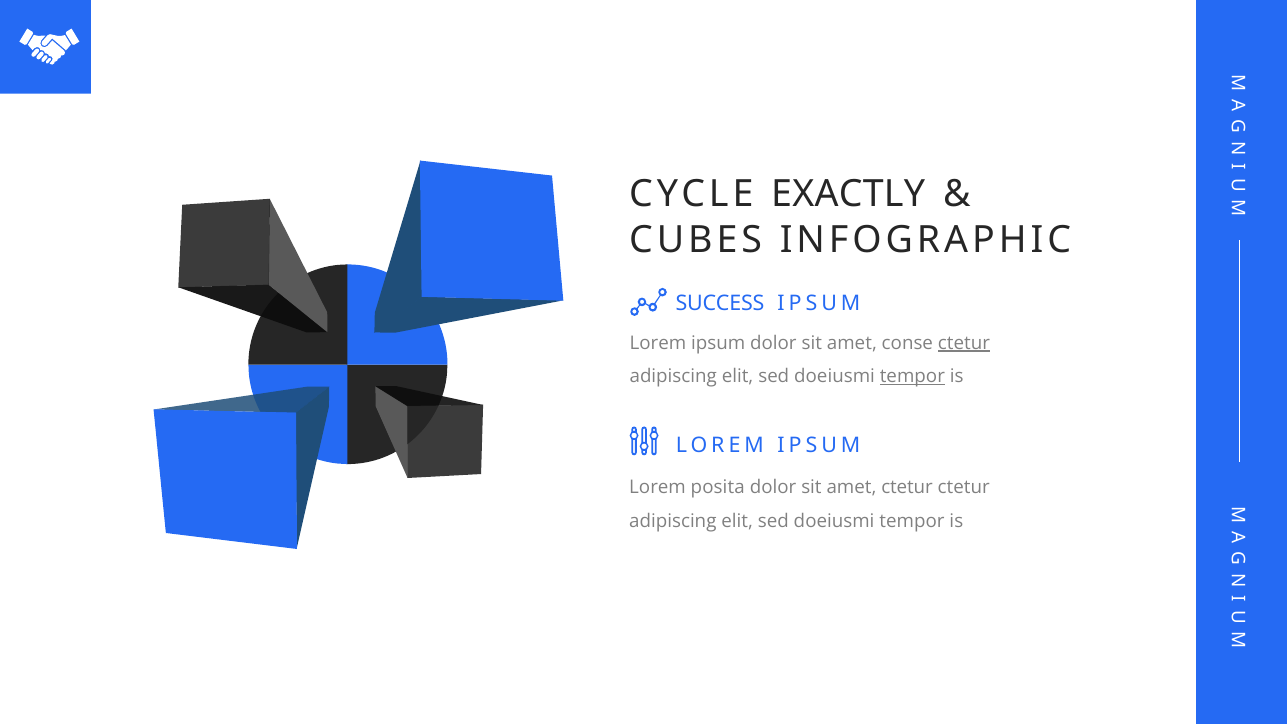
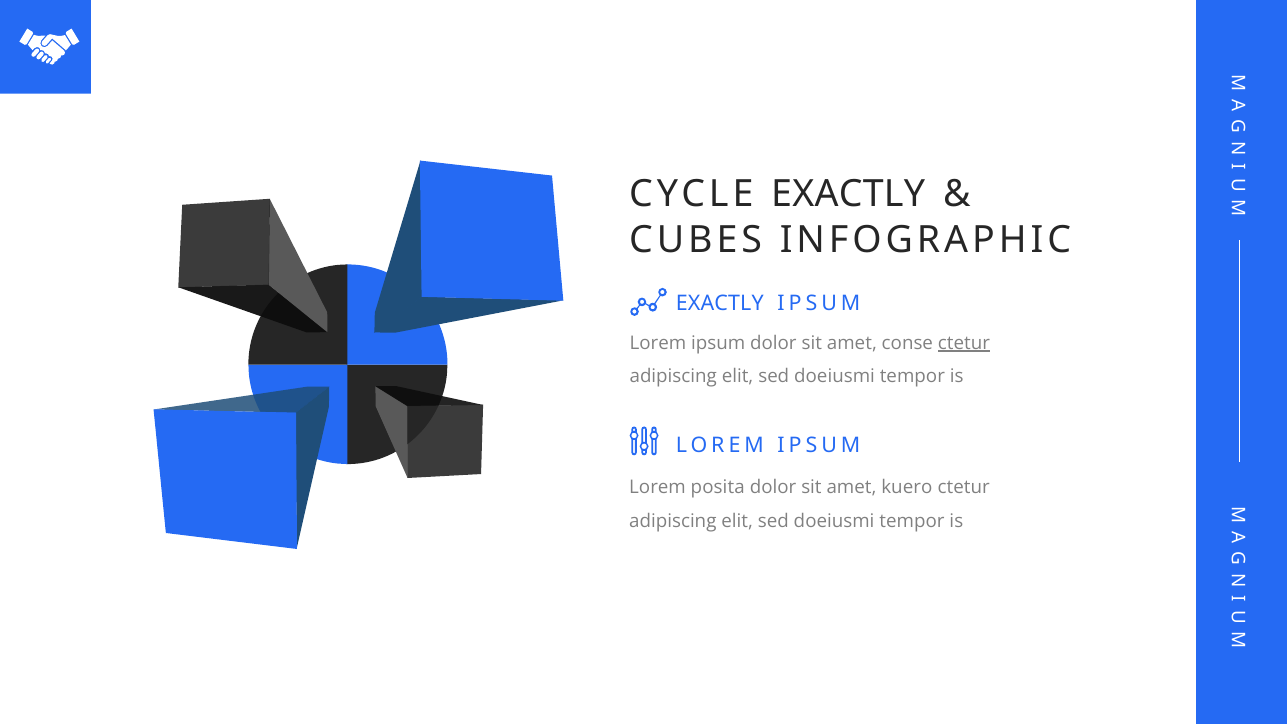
SUCCESS: SUCCESS -> EXACTLY (720, 303)
tempor underline: present -> none (912, 377)
amet ctetur: ctetur -> kuero (907, 487)
